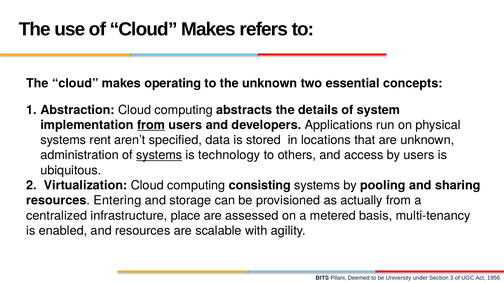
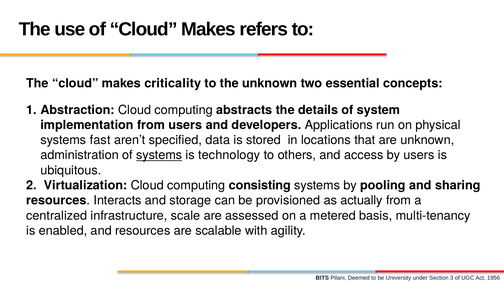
operating: operating -> criticality (173, 84)
from underline: present -> none (151, 125)
rent: rent -> fast (100, 140)
Entering: Entering -> Interacts (118, 201)
place: place -> scale (186, 216)
